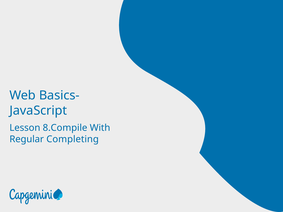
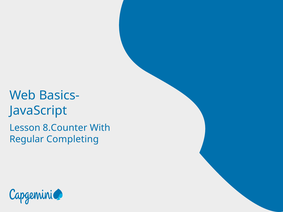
8.Compile: 8.Compile -> 8.Counter (65, 128)
